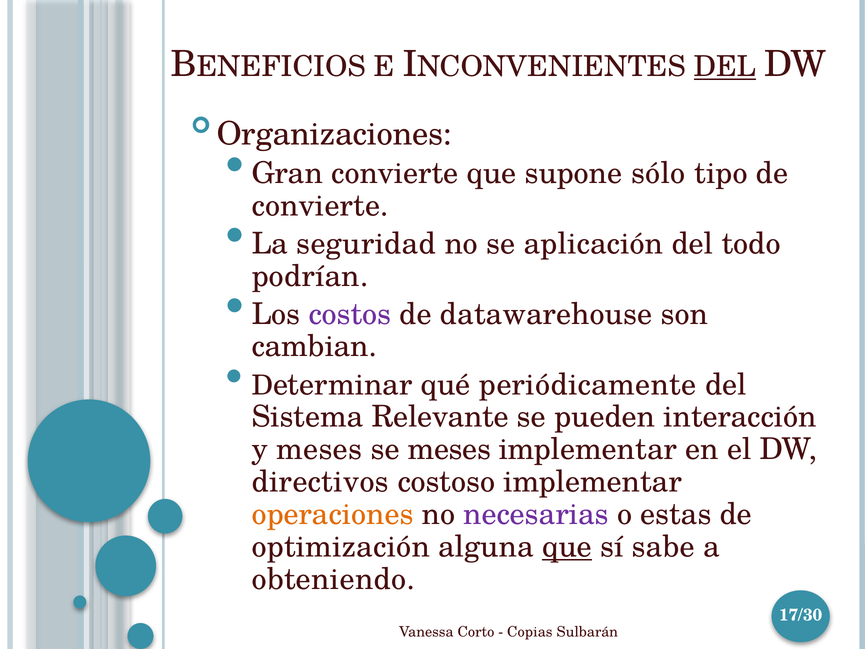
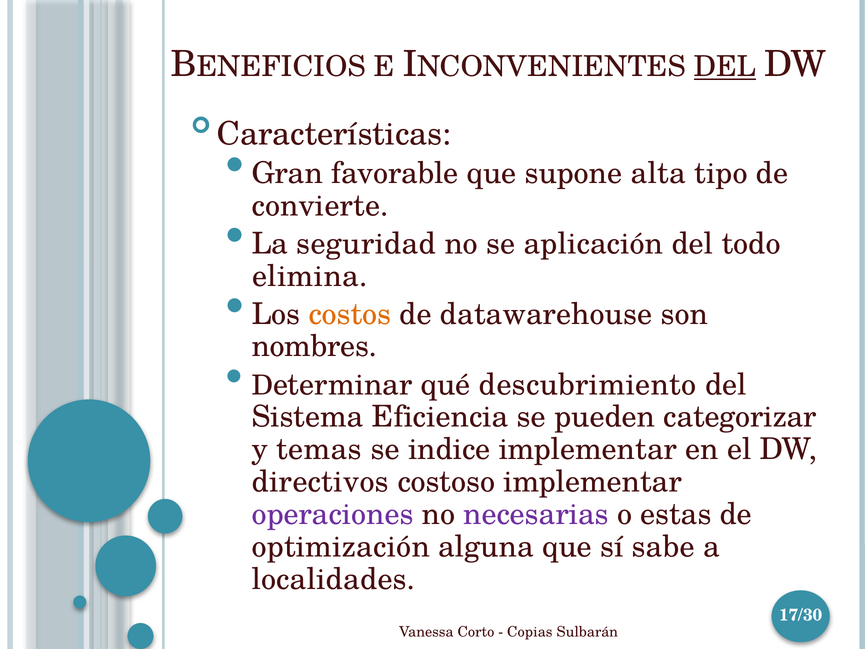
Organizaciones: Organizaciones -> Características (334, 134)
Gran convierte: convierte -> favorable (395, 173)
sólo: sólo -> alta (658, 173)
podrían: podrían -> elimina (310, 276)
costos colour: purple -> orange (350, 314)
cambian: cambian -> nombres (314, 346)
periódicamente: periódicamente -> descubrimiento (588, 384)
Relevante: Relevante -> Eficiencia (440, 417)
interacción: interacción -> categorizar (740, 417)
y meses: meses -> temas (319, 449)
se meses: meses -> indice (449, 449)
operaciones colour: orange -> purple (333, 514)
que underline: present -> none (567, 547)
obteniendo: obteniendo -> localidades (333, 579)
